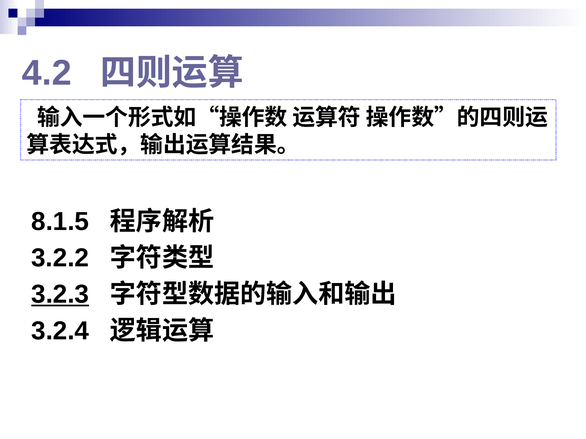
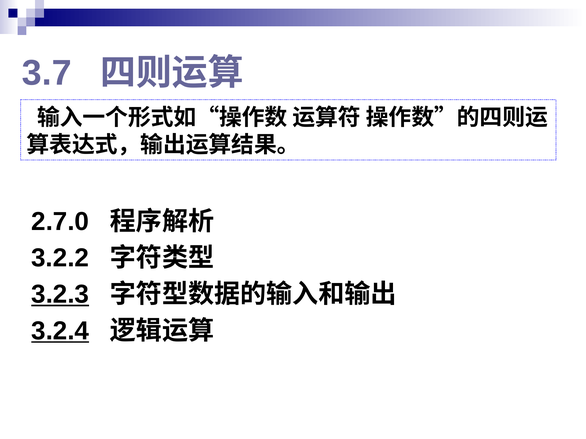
4.2: 4.2 -> 3.7 (47, 73)
8.1.5: 8.1.5 -> 2.7.0 (60, 222)
3.2.4 underline: none -> present (60, 331)
